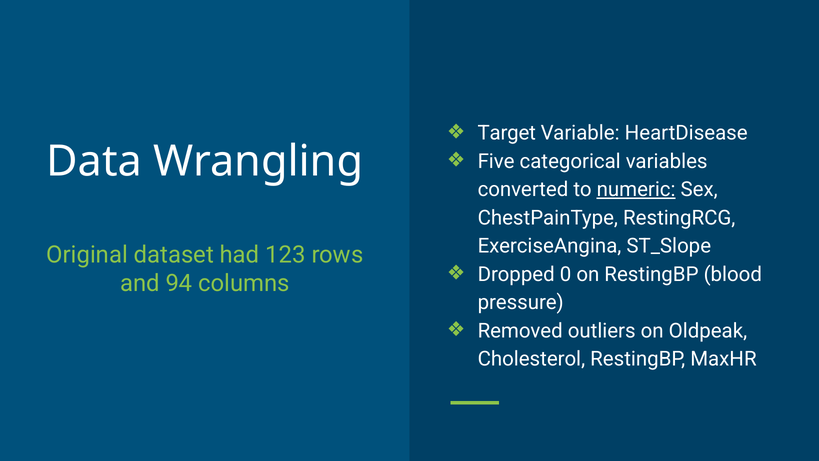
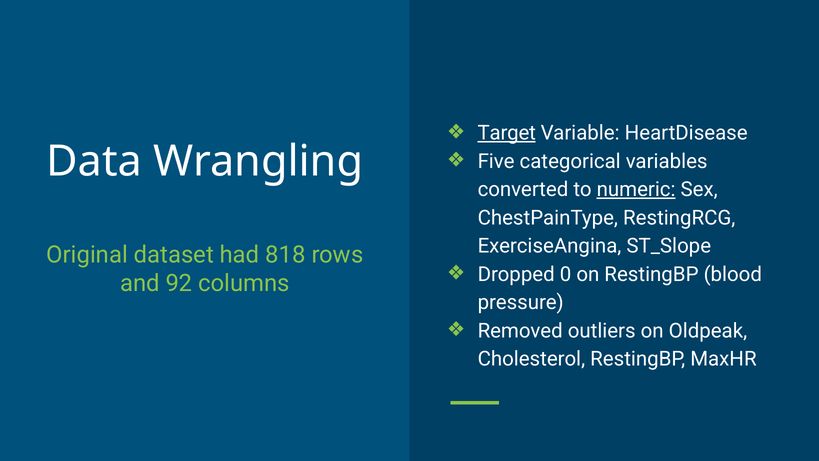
Target underline: none -> present (507, 133)
123: 123 -> 818 (285, 255)
94: 94 -> 92 (179, 283)
